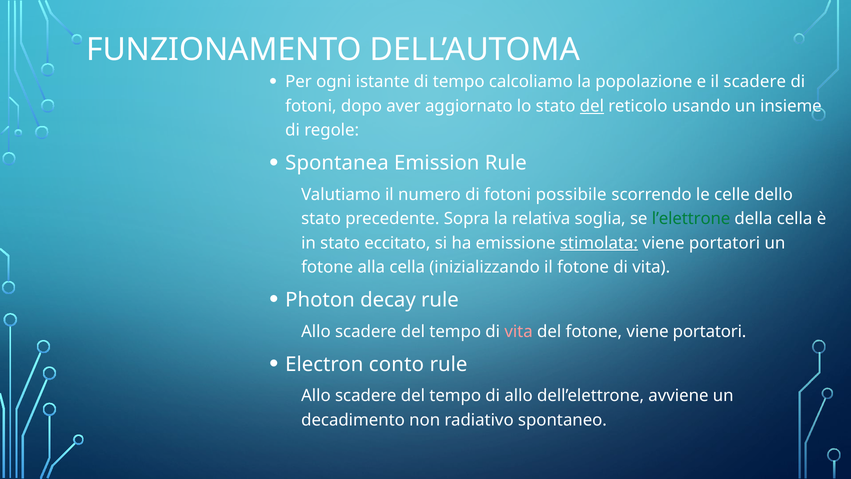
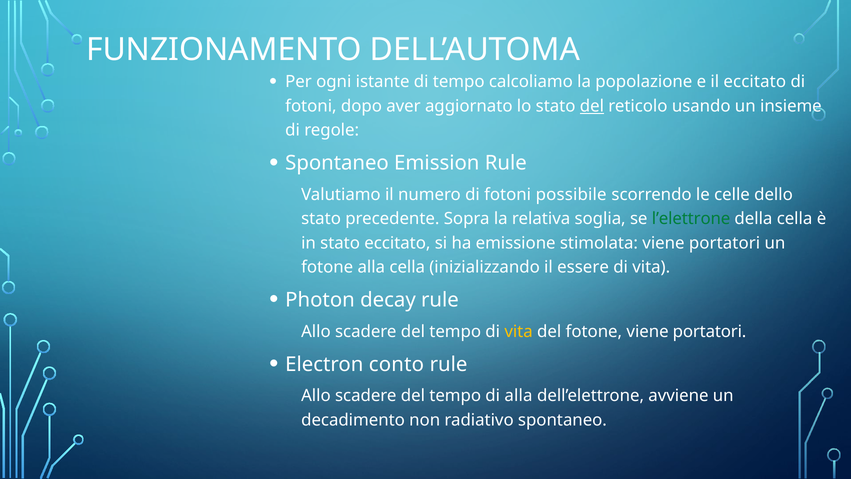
il scadere: scadere -> eccitato (755, 82)
Spontanea: Spontanea -> Spontaneo (337, 163)
stimolata underline: present -> none (599, 243)
il fotone: fotone -> essere (583, 267)
vita colour: pink -> yellow (519, 331)
di allo: allo -> alla (518, 395)
